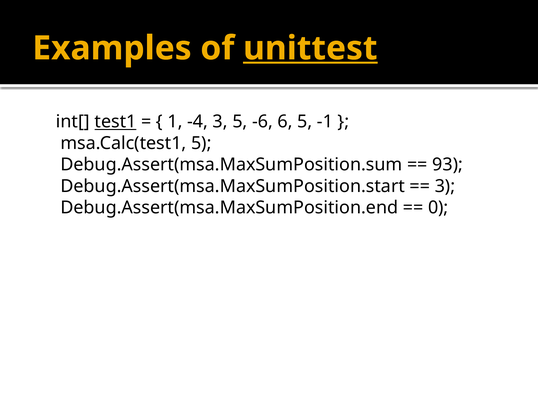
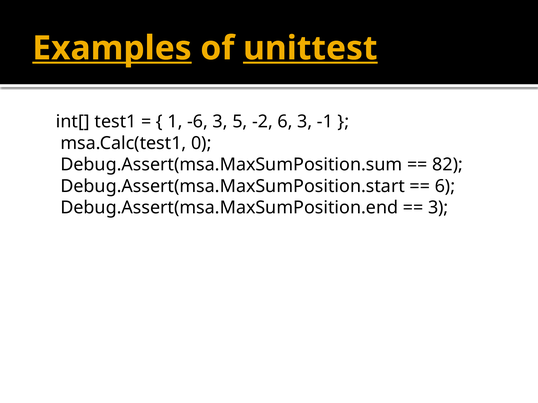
Examples underline: none -> present (112, 48)
test1 underline: present -> none (115, 122)
-4: -4 -> -6 (198, 122)
-6: -6 -> -2 (262, 122)
6 5: 5 -> 3 (305, 122)
msa.Calc(test1 5: 5 -> 0 (201, 143)
93: 93 -> 82 (448, 165)
3: 3 -> 6 (445, 186)
0: 0 -> 3 (438, 208)
